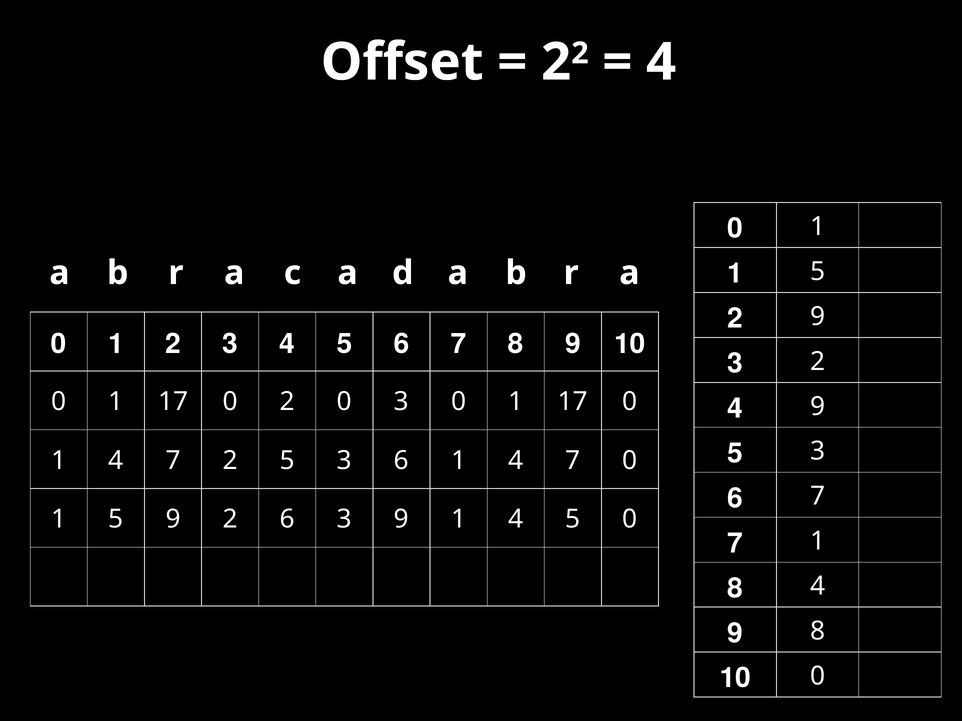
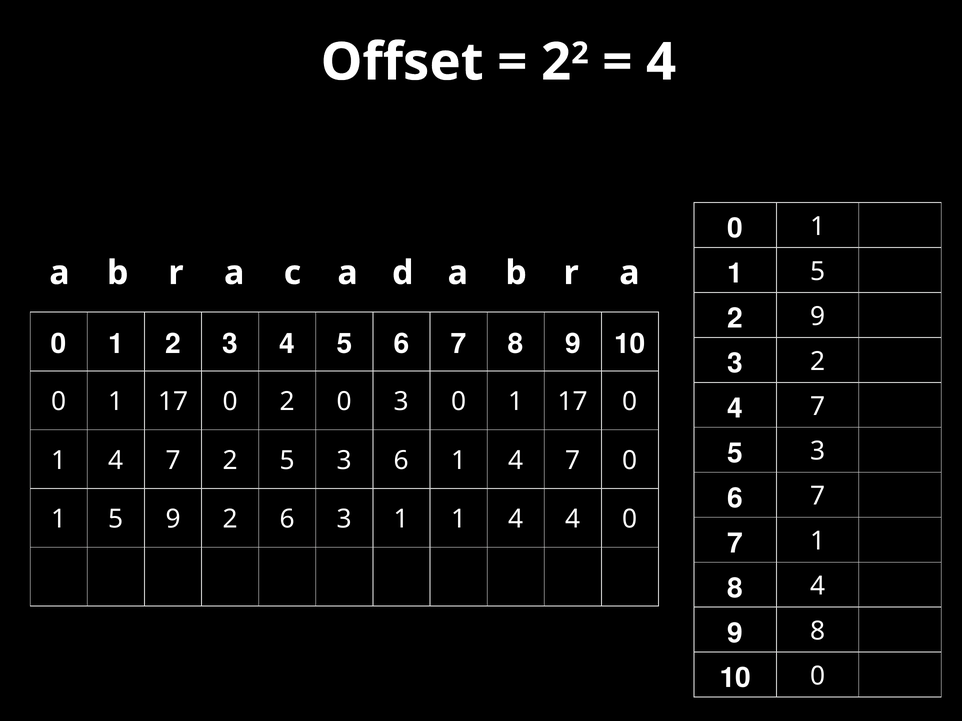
9: 9 -> 7 (818, 407)
3 9: 9 -> 1 (402, 520)
1 4 5: 5 -> 4 (573, 520)
